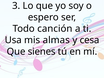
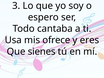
canción: canción -> cantaba (55, 29)
almas: almas -> ofrece (56, 40)
cesa: cesa -> eres (89, 40)
